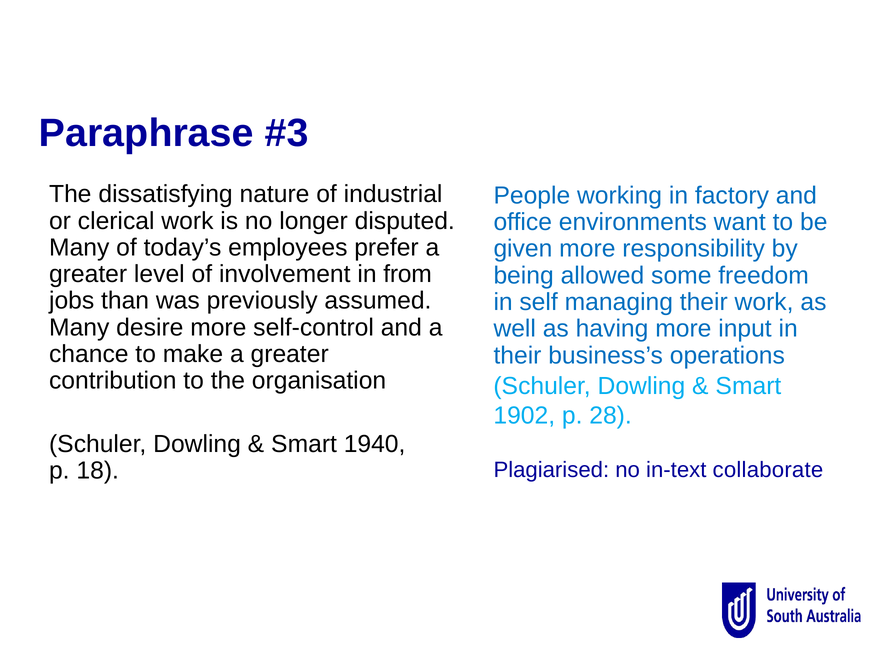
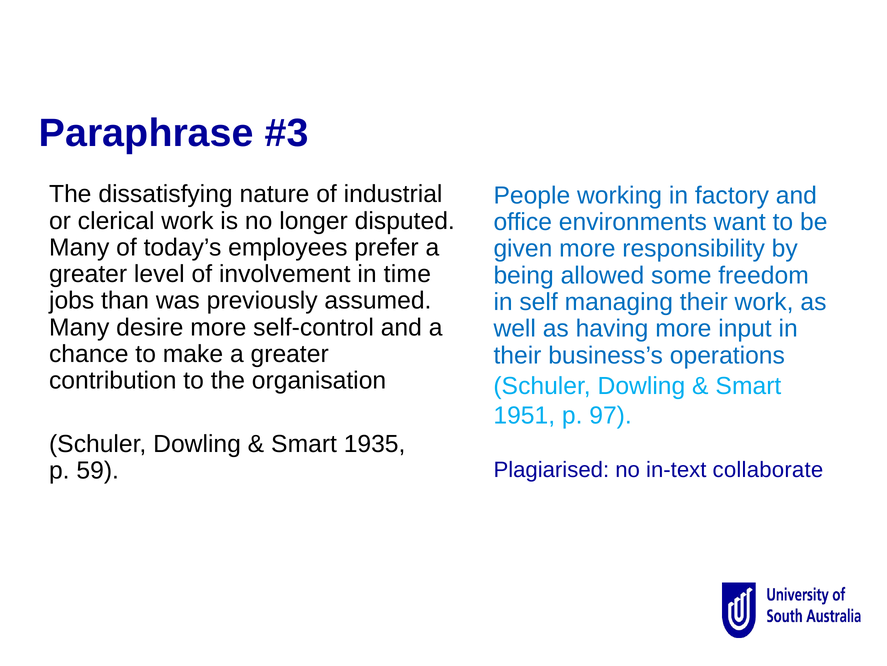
from: from -> time (407, 274)
1902: 1902 -> 1951 (524, 415)
28: 28 -> 97 (611, 415)
1940: 1940 -> 1935 (375, 443)
18: 18 -> 59 (98, 470)
